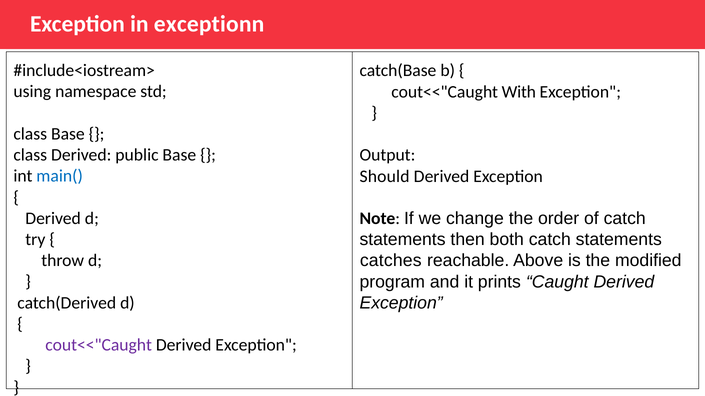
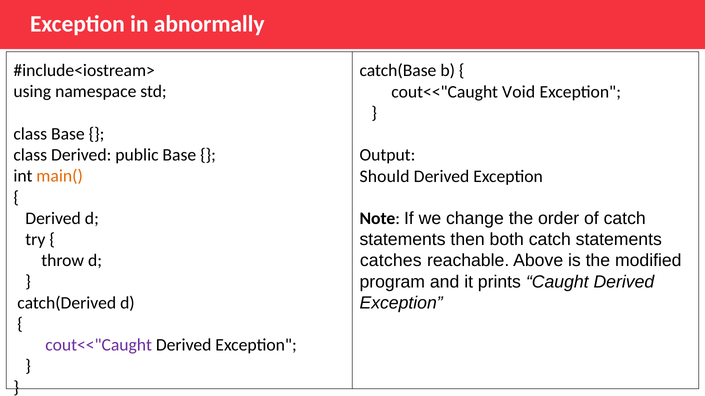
exceptionn: exceptionn -> abnormally (209, 24)
With: With -> Void (519, 92)
main( colour: blue -> orange (60, 176)
